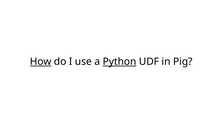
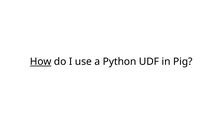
Python underline: present -> none (120, 62)
